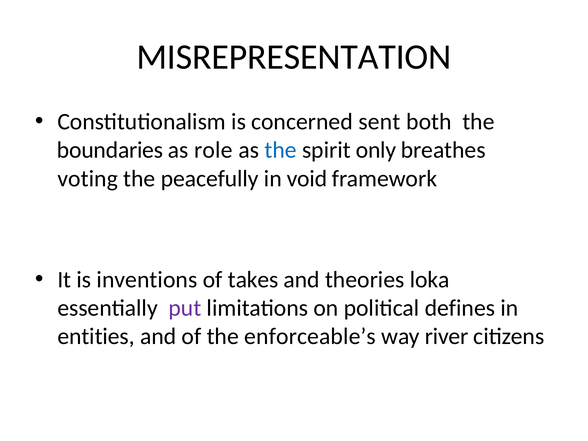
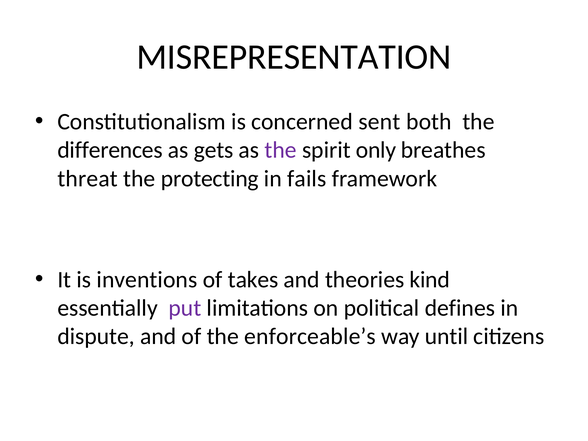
boundaries: boundaries -> differences (110, 150)
role: role -> gets (214, 150)
the colour: blue -> purple (281, 150)
voting: voting -> threat (88, 179)
peacefully: peacefully -> protecting (210, 179)
void: void -> fails (307, 179)
loka: loka -> kind (430, 280)
entities: entities -> dispute (96, 336)
river: river -> until (447, 336)
